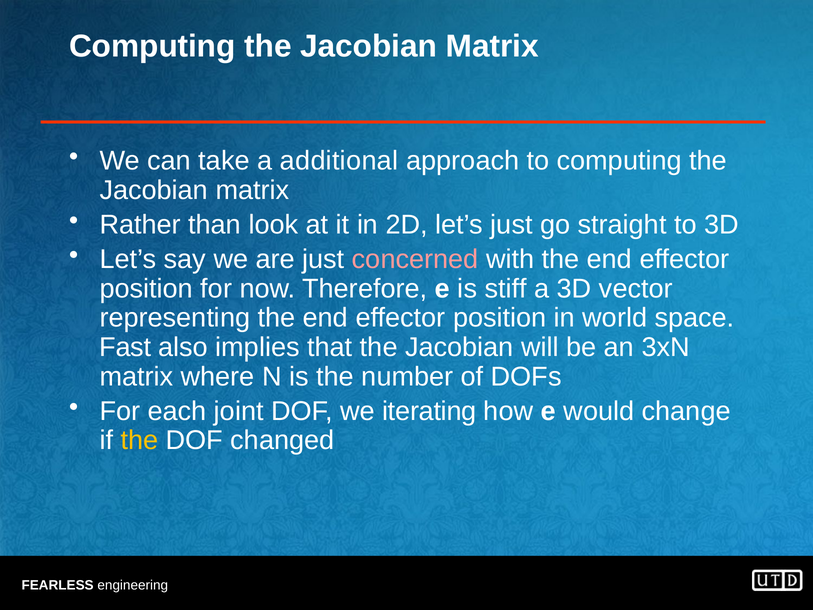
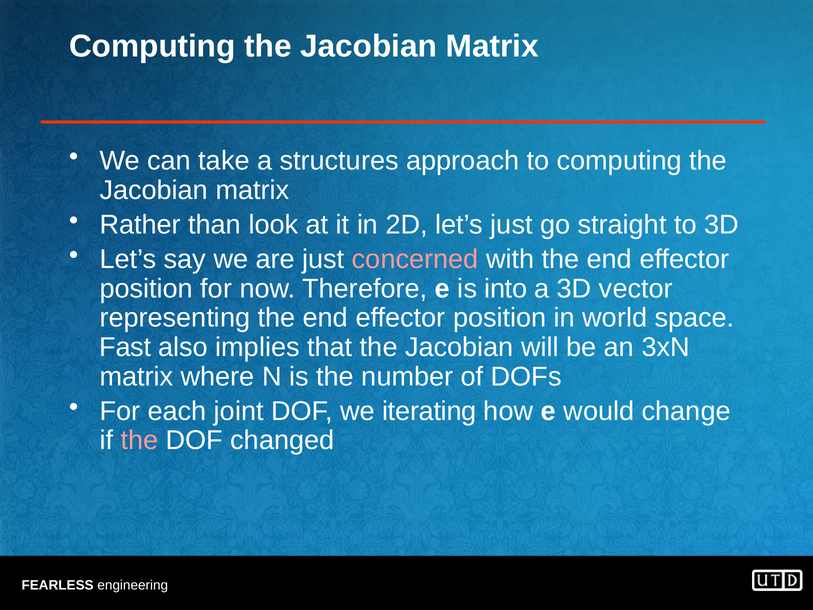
additional: additional -> structures (339, 161)
stiff: stiff -> into (506, 289)
the colour: yellow -> pink (139, 440)
